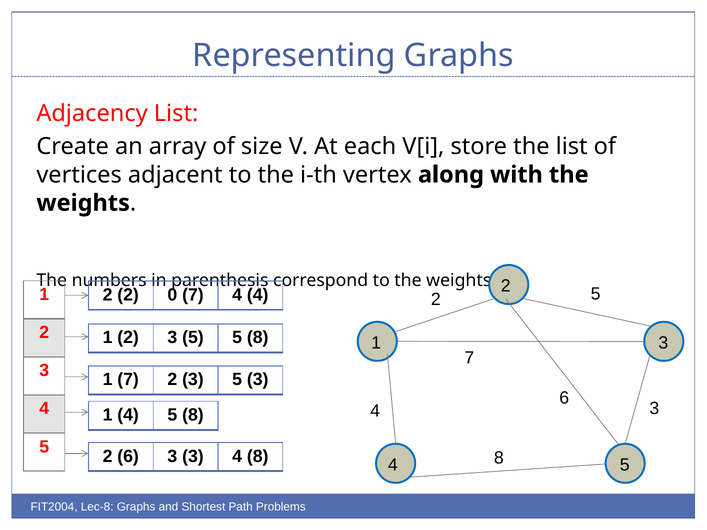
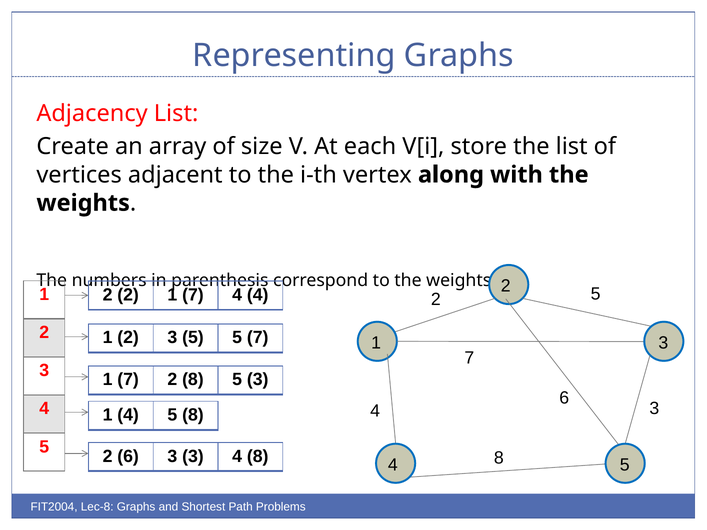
0: 0 -> 1 (172, 295)
5 5 8: 8 -> 7 (258, 338)
7 2 3: 3 -> 8 (193, 380)
